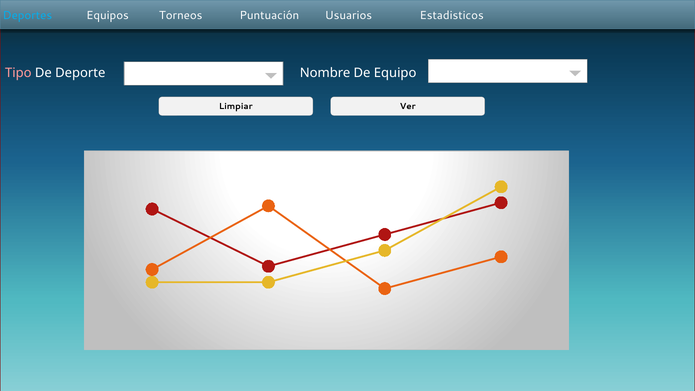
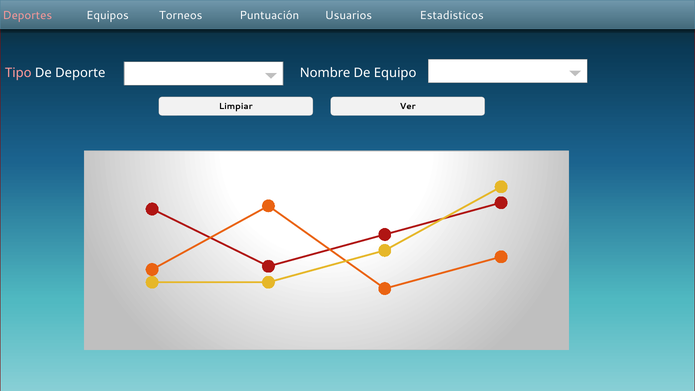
Deportes colour: light blue -> pink (27, 15)
